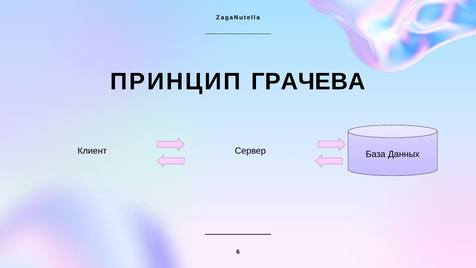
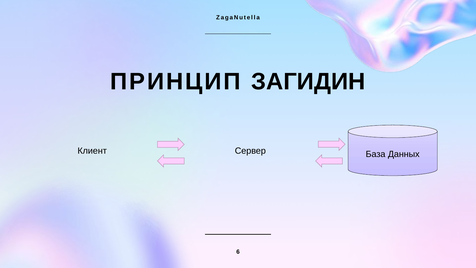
ГРАЧЕВА: ГРАЧЕВА -> ЗАГИДИН (308, 82)
